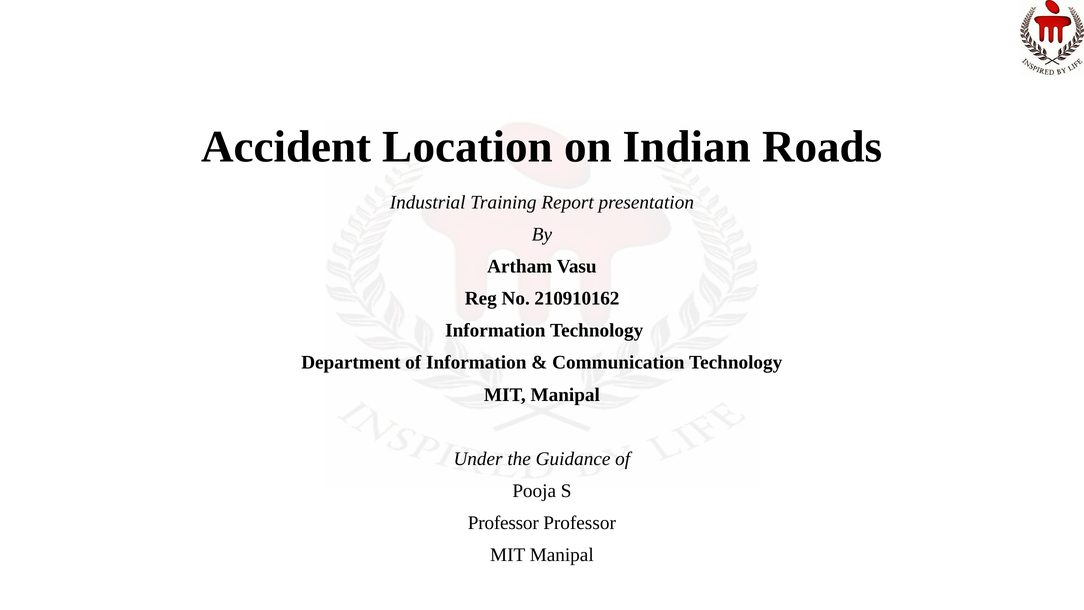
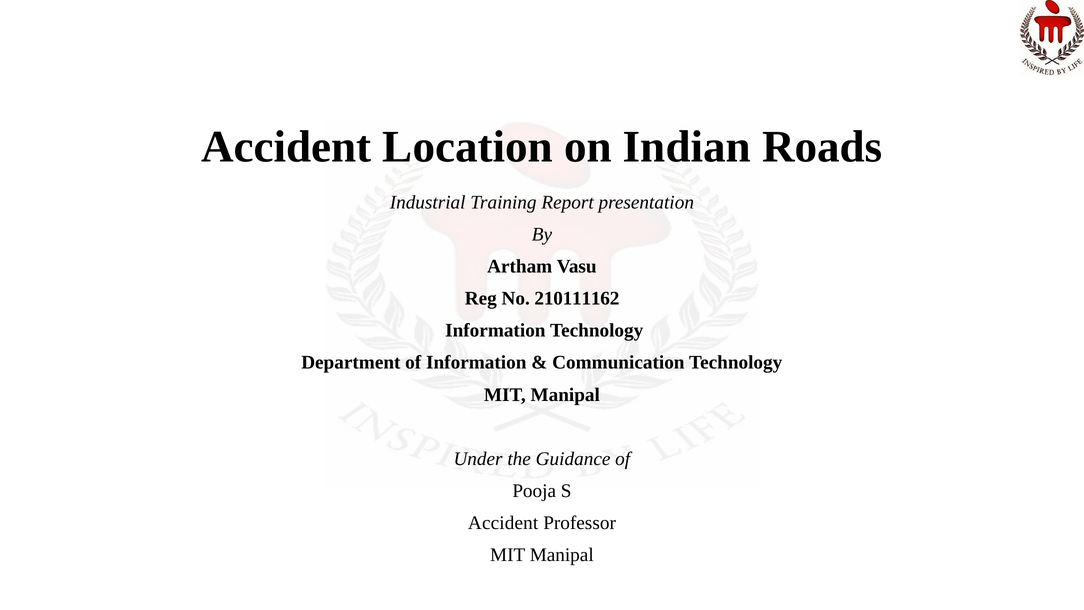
210910162: 210910162 -> 210111162 (577, 298)
Professor: Professor -> Accident (503, 523)
